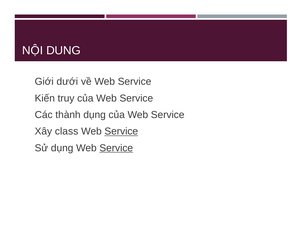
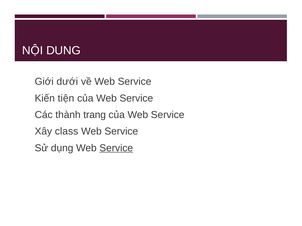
truy: truy -> tiện (66, 98)
thành dụng: dụng -> trang (95, 115)
Service underline: present -> none (121, 132)
